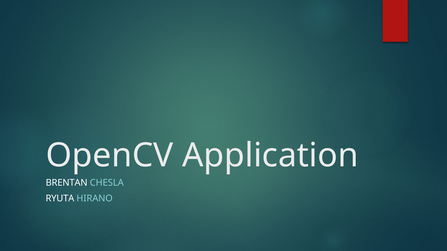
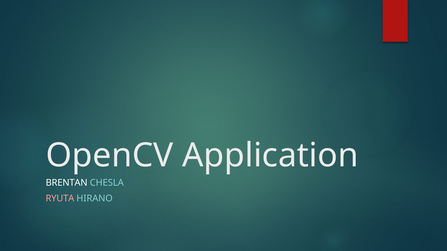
RYUTA colour: white -> pink (60, 199)
